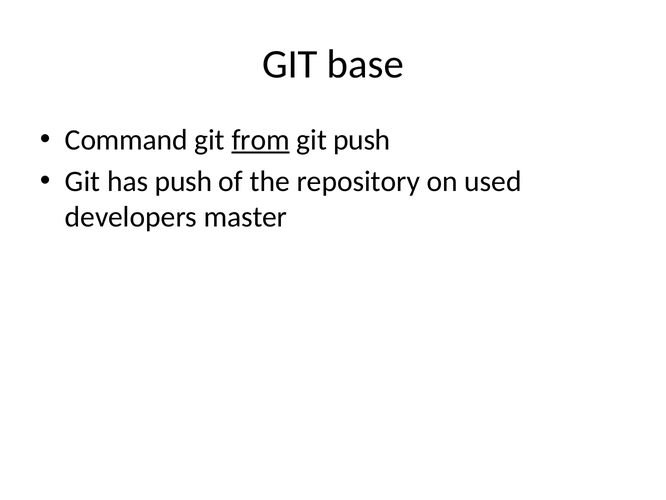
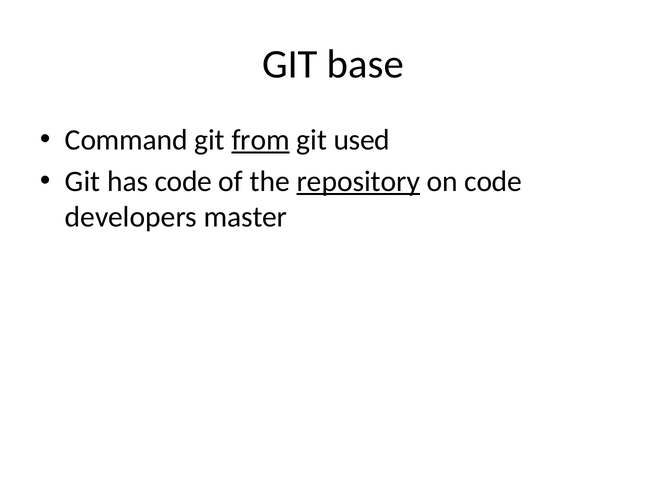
git push: push -> used (362, 140)
has push: push -> code (183, 181)
repository underline: none -> present (358, 181)
on used: used -> code (493, 181)
